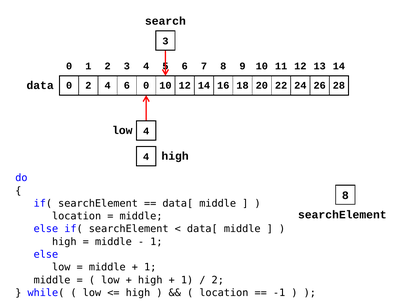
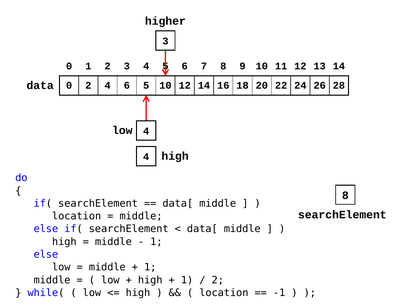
search: search -> higher (165, 21)
6 0: 0 -> 5 (146, 85)
